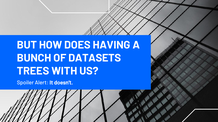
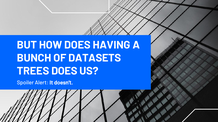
TREES WITH: WITH -> DOES (64, 71)
